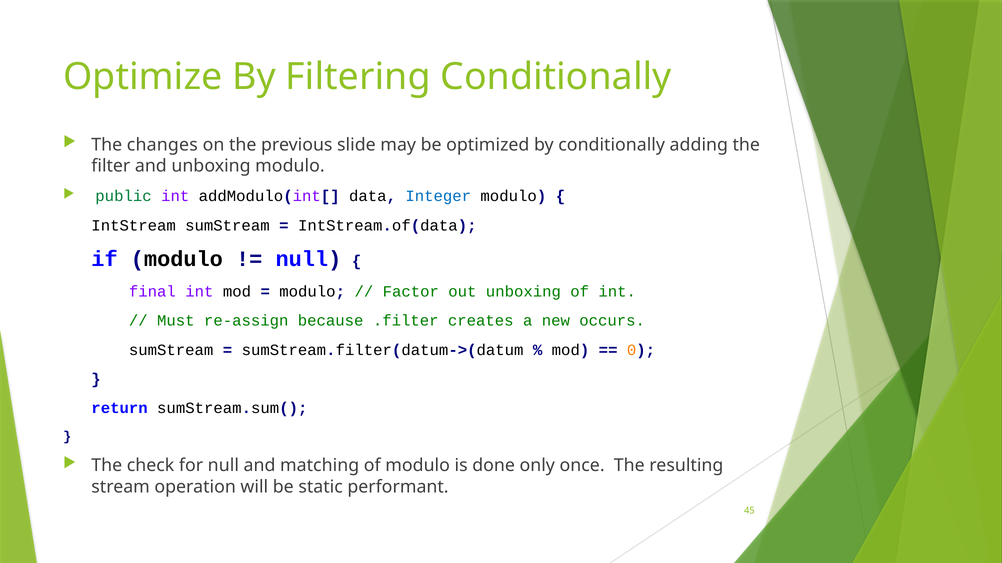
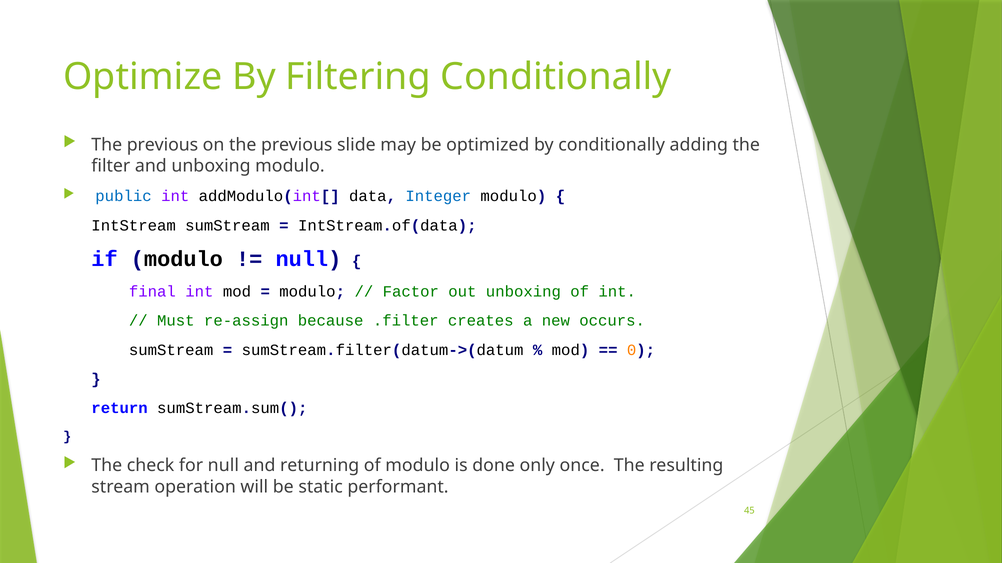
changes: changes -> previous (162, 145)
public colour: green -> blue (124, 197)
matching: matching -> returning (320, 466)
